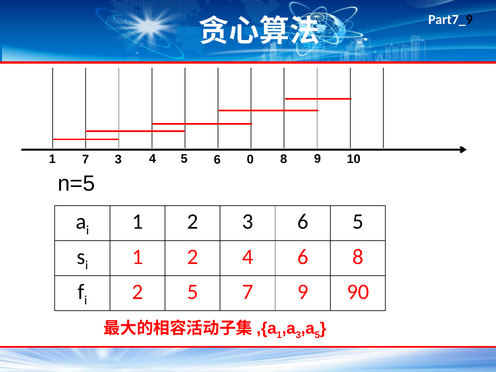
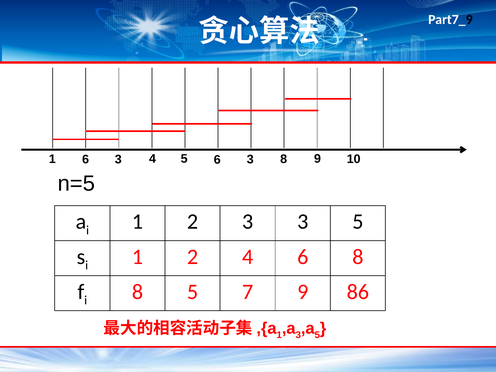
4 0: 0 -> 3 (250, 159)
1 7: 7 -> 6 (86, 159)
3 6: 6 -> 3 (303, 222)
2: 2 -> 8 (137, 292)
90: 90 -> 86 (358, 292)
